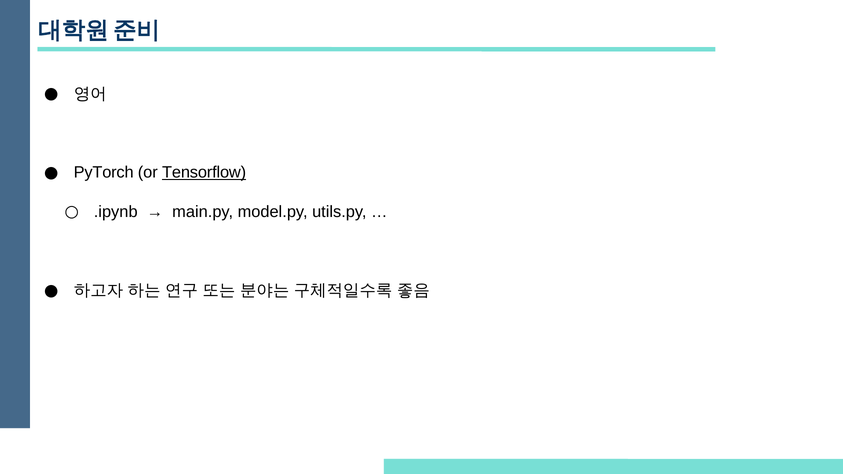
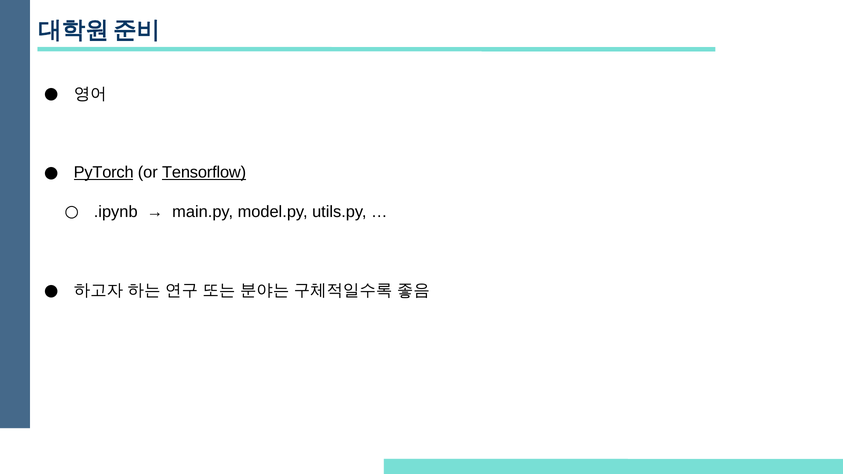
PyTorch underline: none -> present (104, 172)
